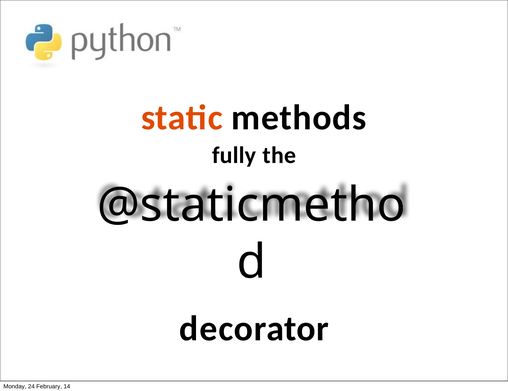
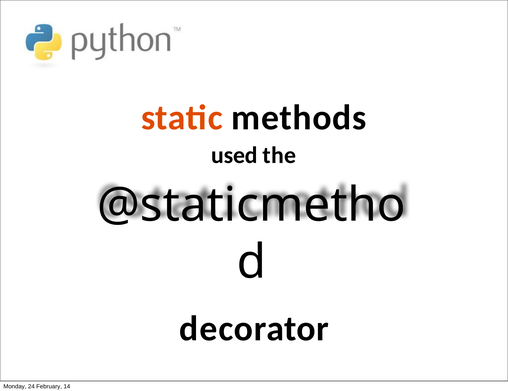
fully: fully -> used (234, 155)
